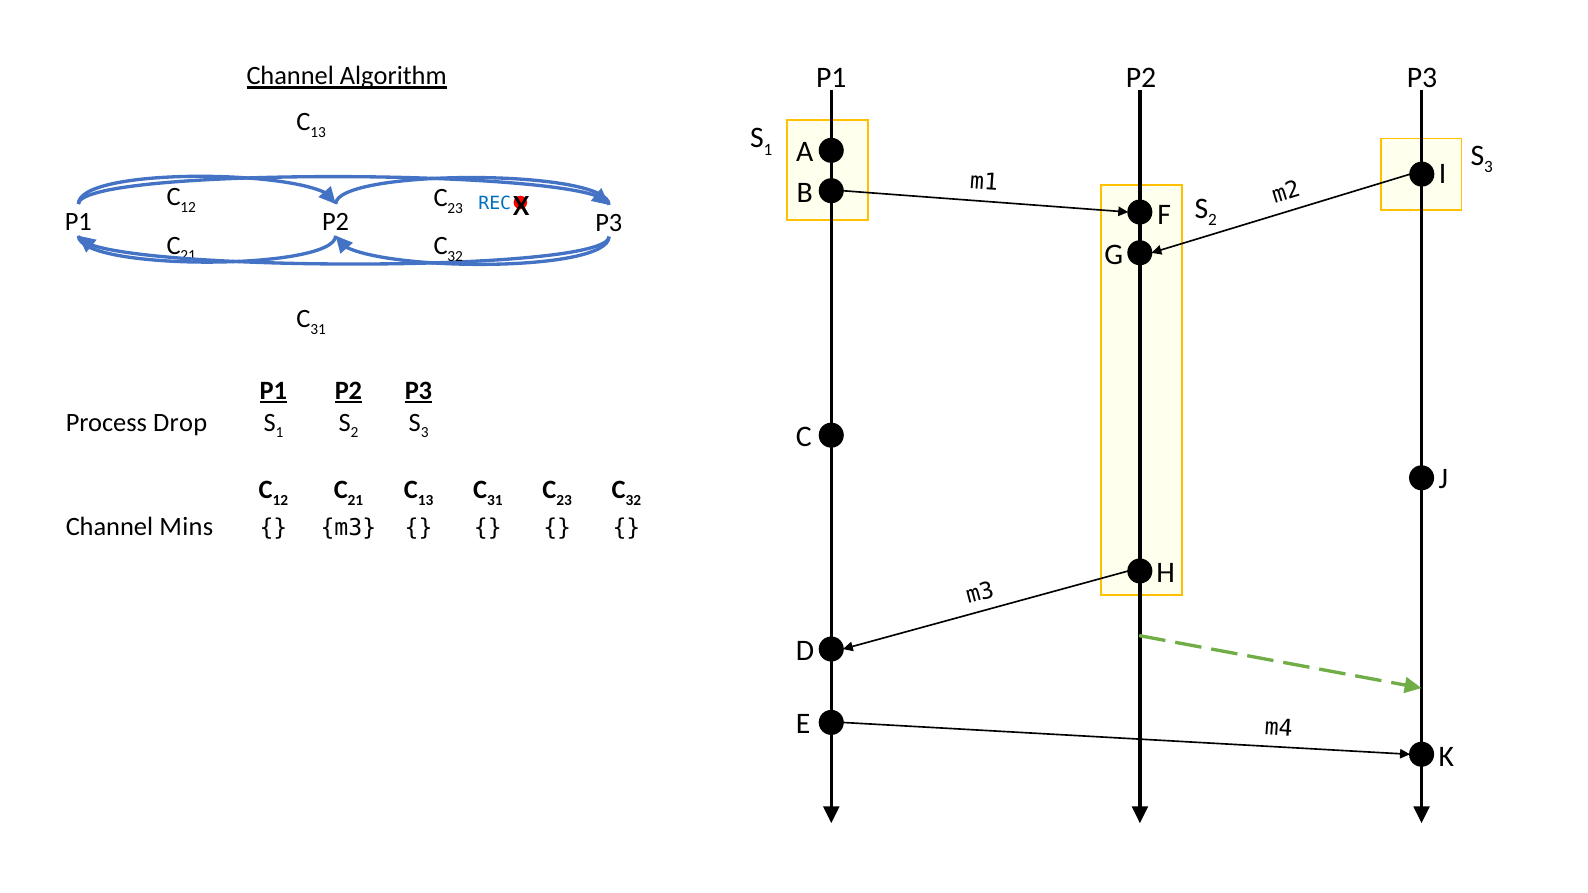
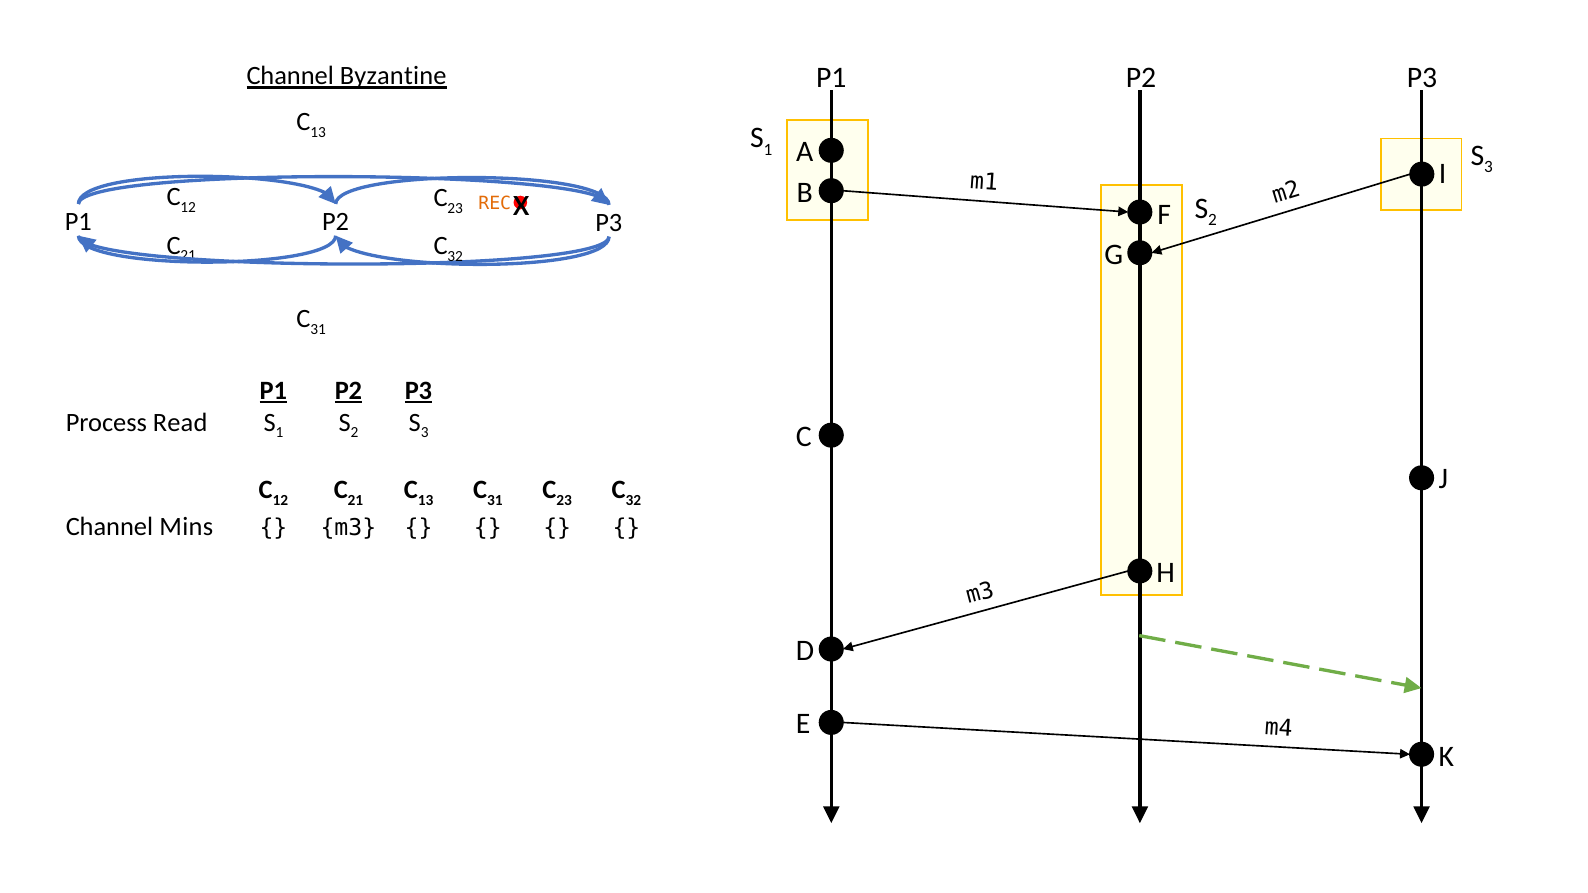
Algorithm: Algorithm -> Byzantine (393, 76)
REC colour: blue -> orange (495, 204)
Drop: Drop -> Read (180, 422)
